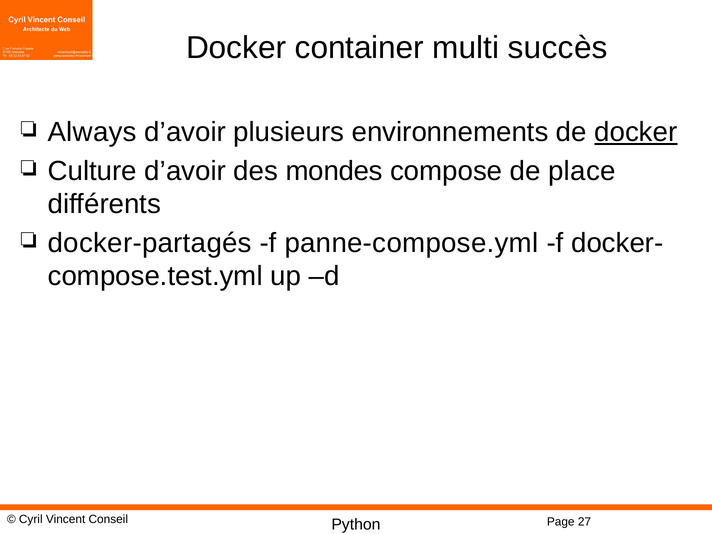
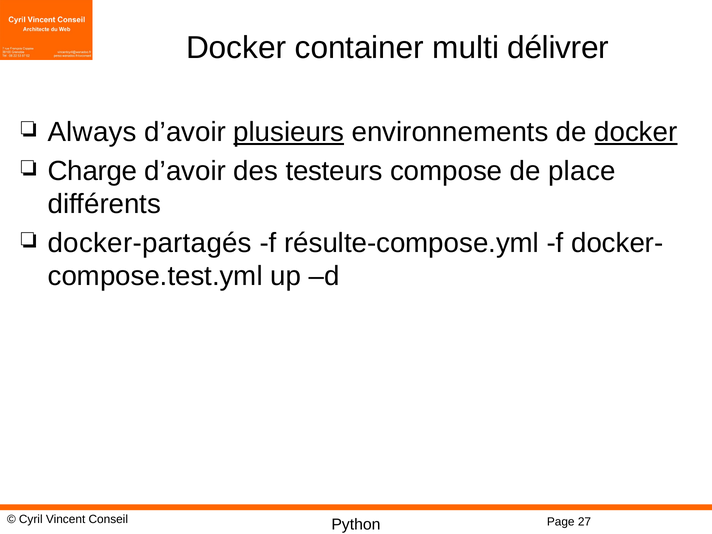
succès: succès -> délivrer (558, 48)
plusieurs underline: none -> present (289, 132)
Culture: Culture -> Charge (92, 171)
mondes: mondes -> testeurs (334, 171)
panne-compose.yml: panne-compose.yml -> résulte-compose.yml (412, 243)
